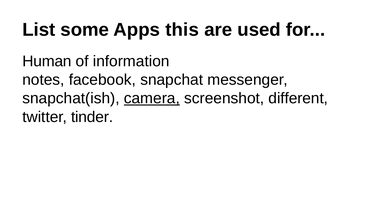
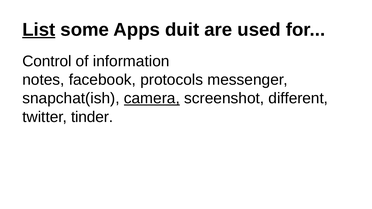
List underline: none -> present (39, 30)
this: this -> duit (182, 30)
Human: Human -> Control (47, 61)
snapchat: snapchat -> protocols (172, 80)
